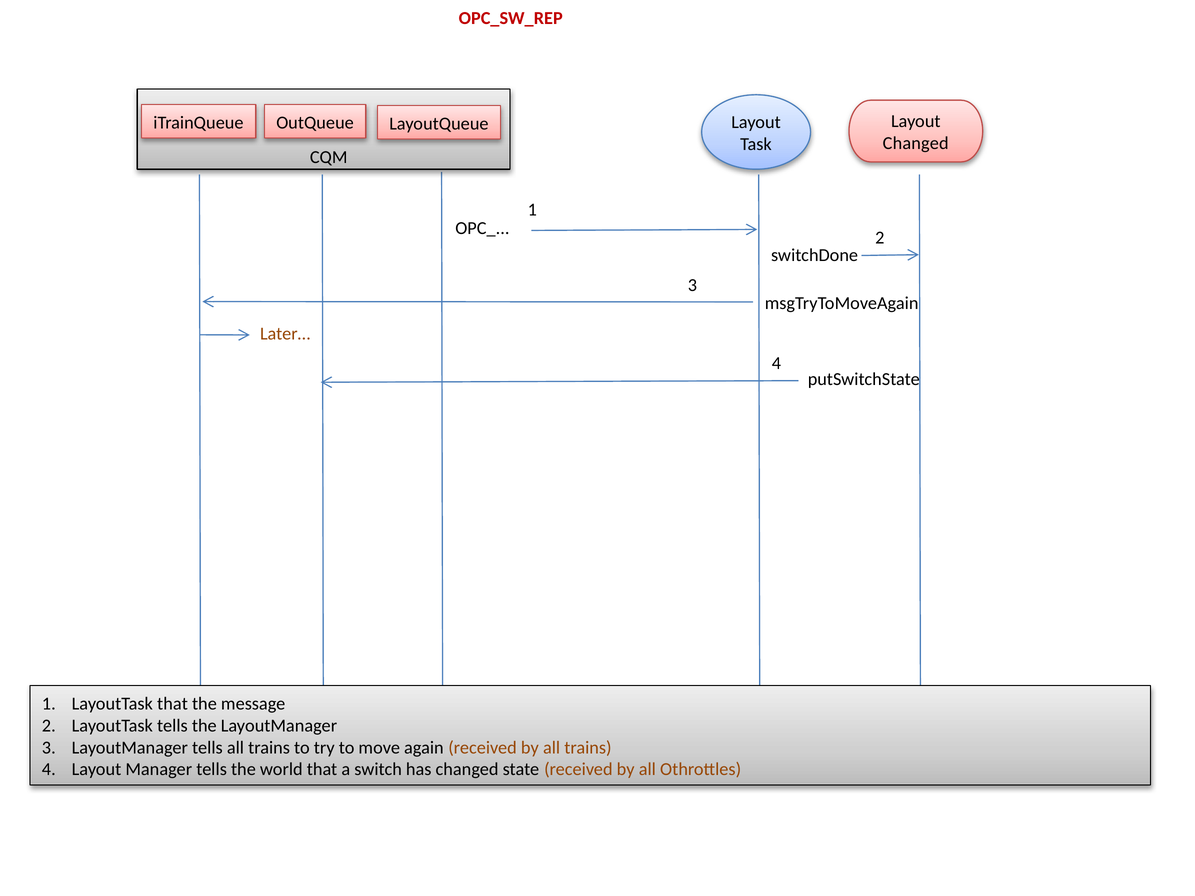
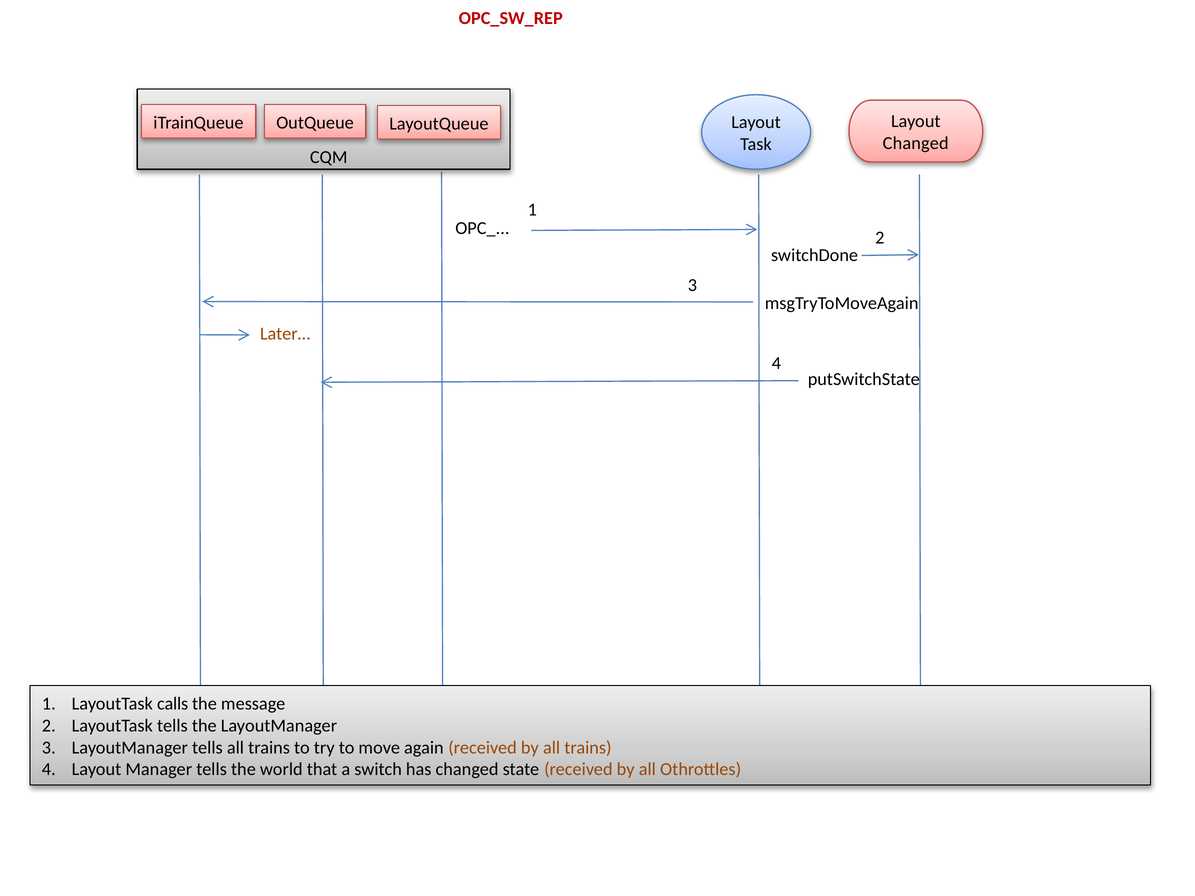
LayoutTask that: that -> calls (173, 704)
